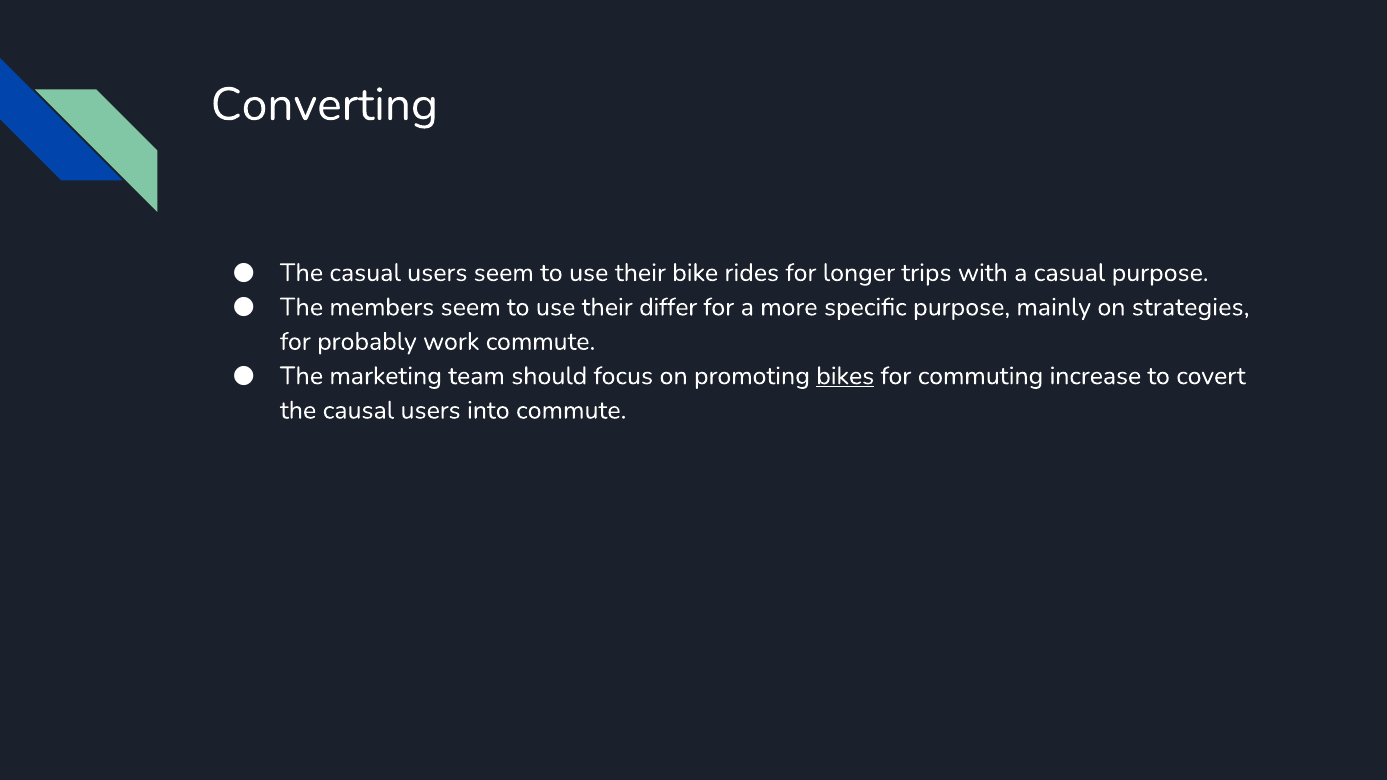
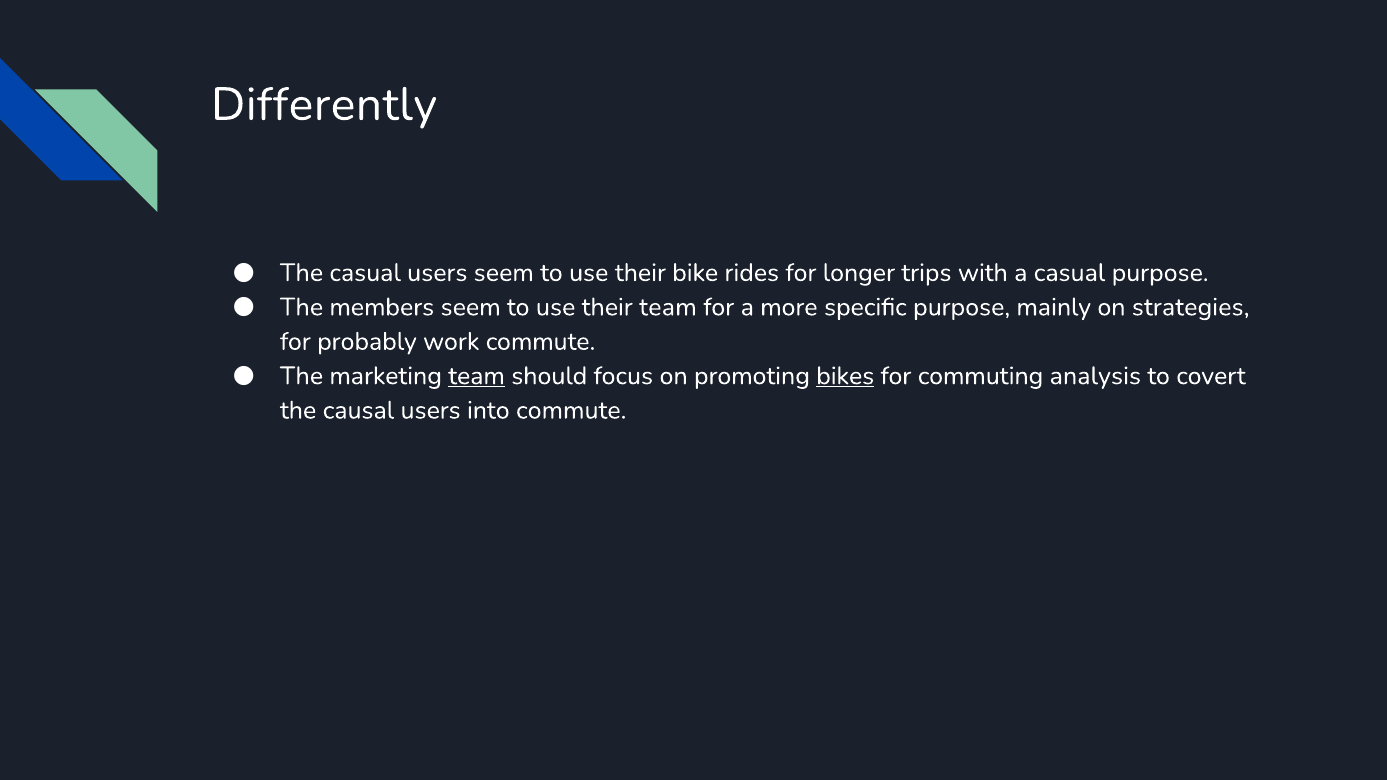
Converting: Converting -> Differently (324, 105)
their differ: differ -> team (668, 307)
team underline: none -> present (477, 376)
increase: increase -> analysis (1095, 376)
